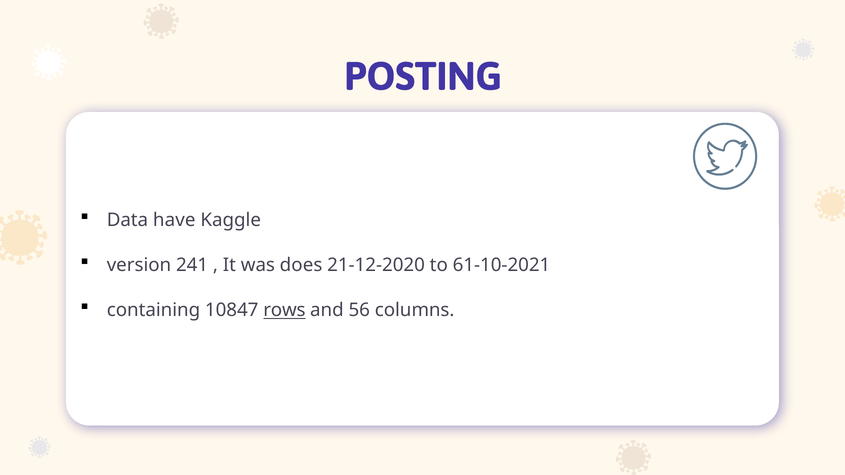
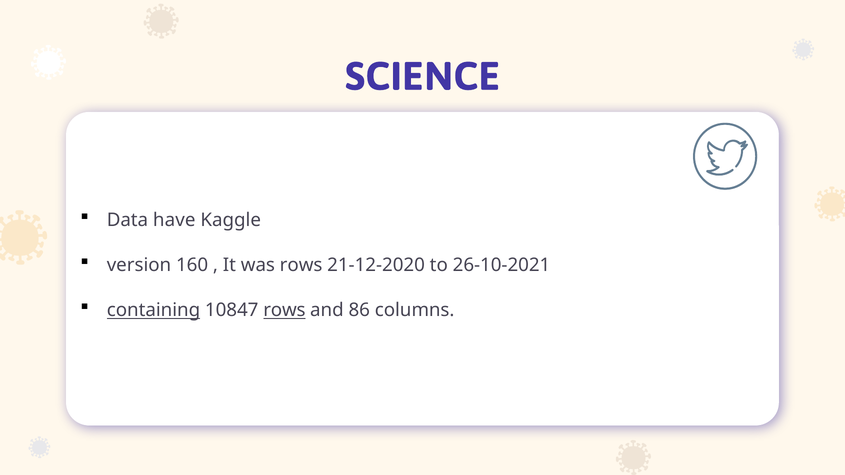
POSTING: POSTING -> SCIENCE (423, 77)
241: 241 -> 160 (192, 265)
was does: does -> rows (301, 265)
61-10-2021: 61-10-2021 -> 26-10-2021 (502, 265)
containing underline: none -> present (154, 310)
56: 56 -> 86 (359, 310)
